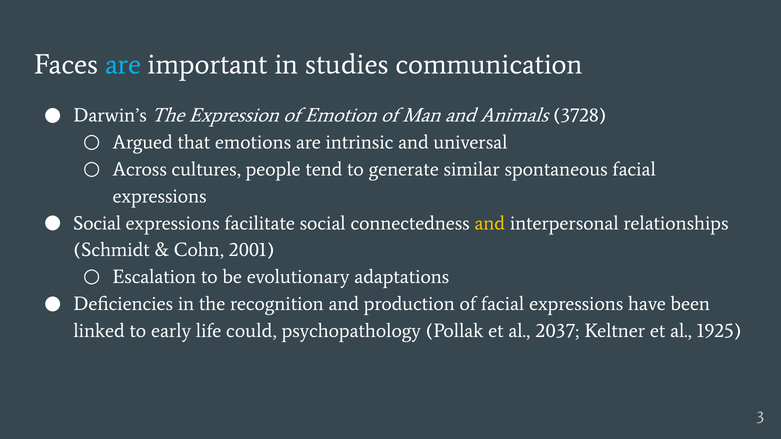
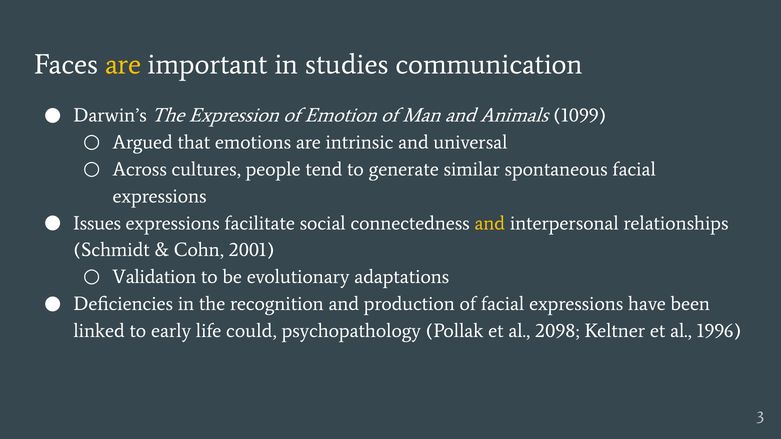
are colour: light blue -> yellow (123, 65)
3728: 3728 -> 1099 (580, 116)
Social: Social -> Issues (97, 223)
Escalation: Escalation -> Validation (154, 277)
2037: 2037 -> 2098 (557, 331)
1925: 1925 -> 1996 (719, 331)
